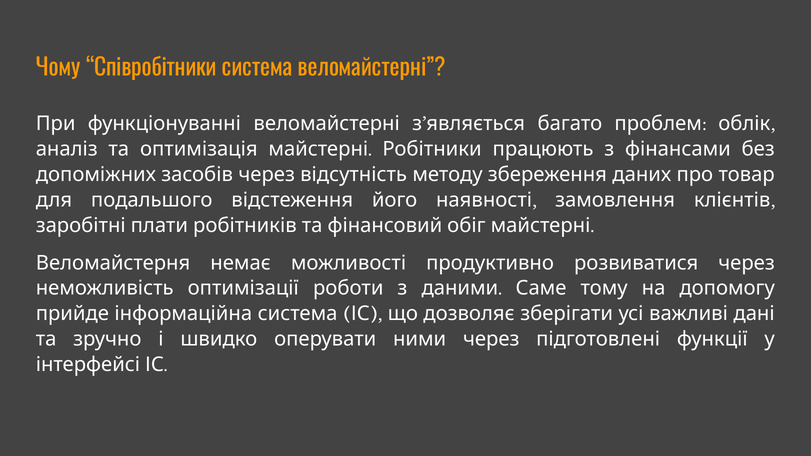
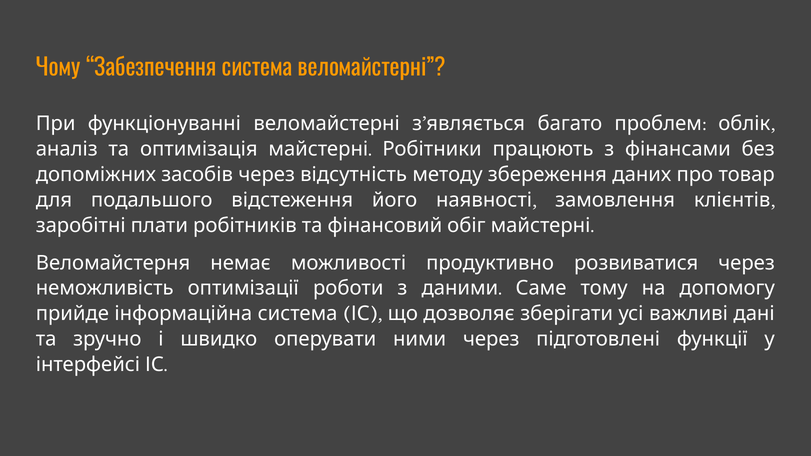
Співробітники: Співробітники -> Забезпечення (151, 68)
